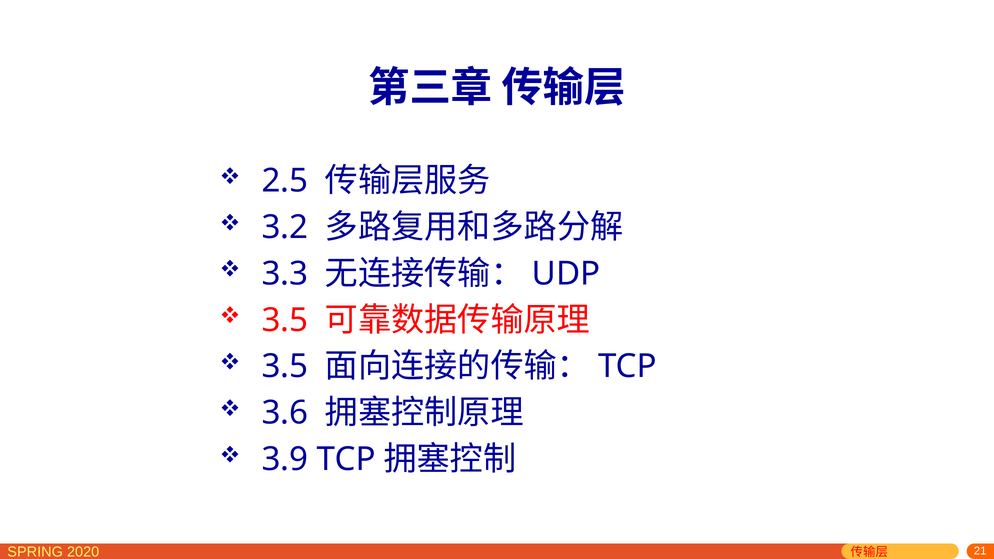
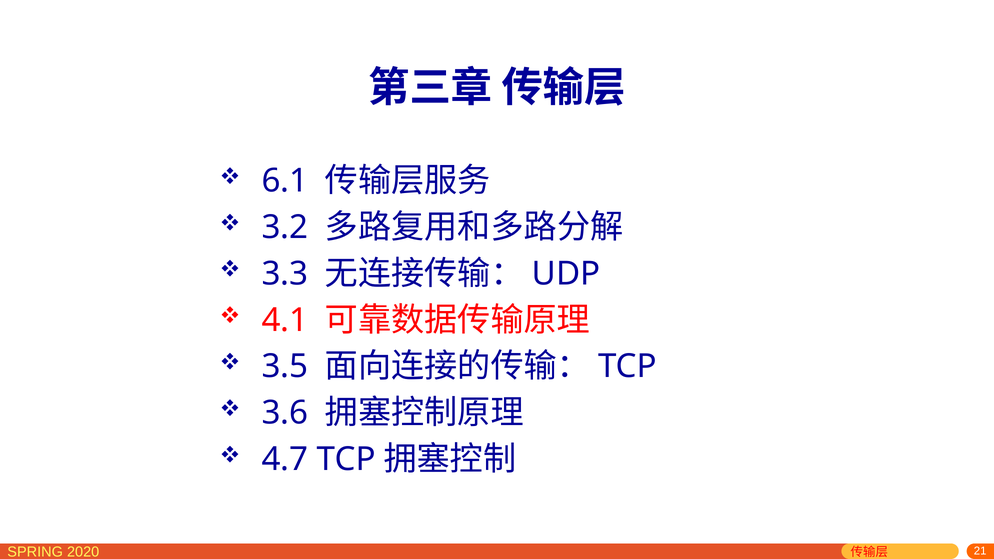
2.5: 2.5 -> 6.1 (285, 181)
3.5: 3.5 -> 4.1 (285, 320)
3.9: 3.9 -> 4.7 (285, 459)
